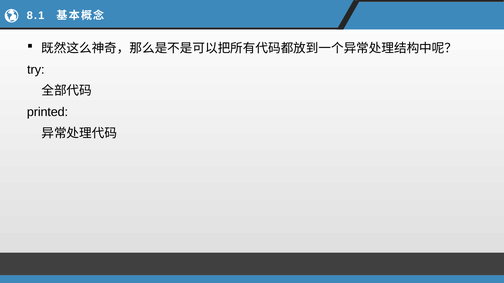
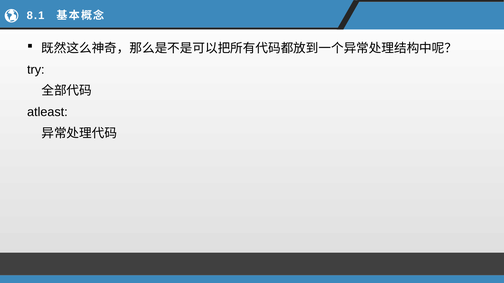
printed: printed -> atleast (47, 112)
